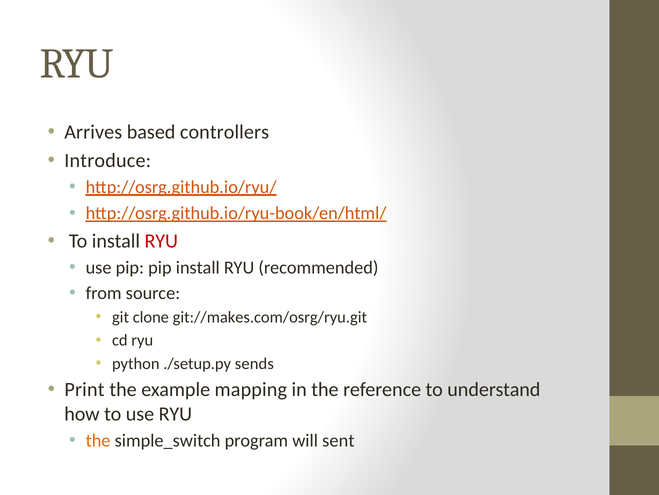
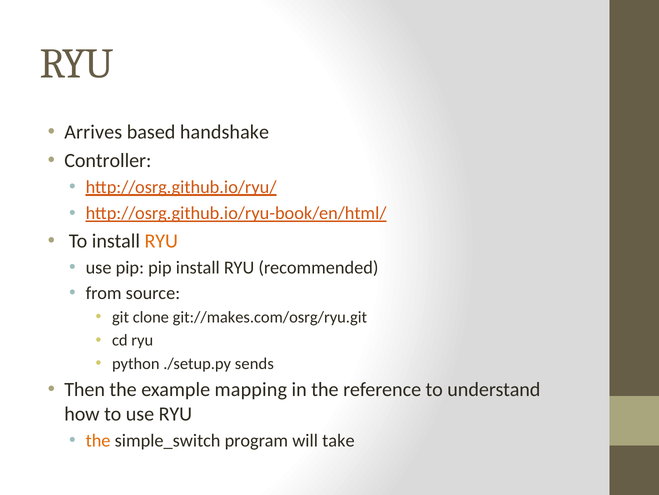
controllers: controllers -> handshake (224, 132)
Introduce: Introduce -> Controller (108, 160)
RYU colour: red -> orange (161, 241)
Print: Print -> Then (85, 389)
sent: sent -> take (338, 440)
